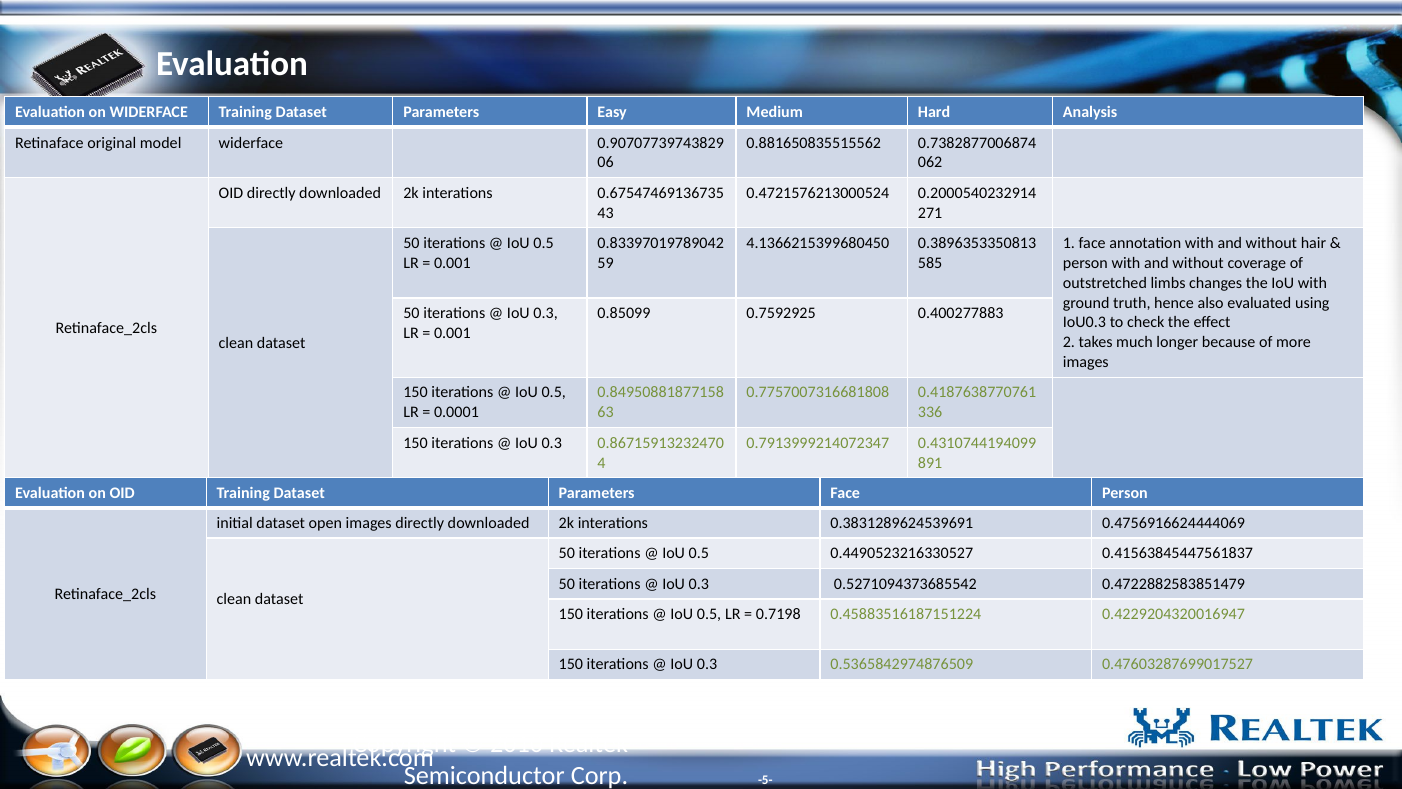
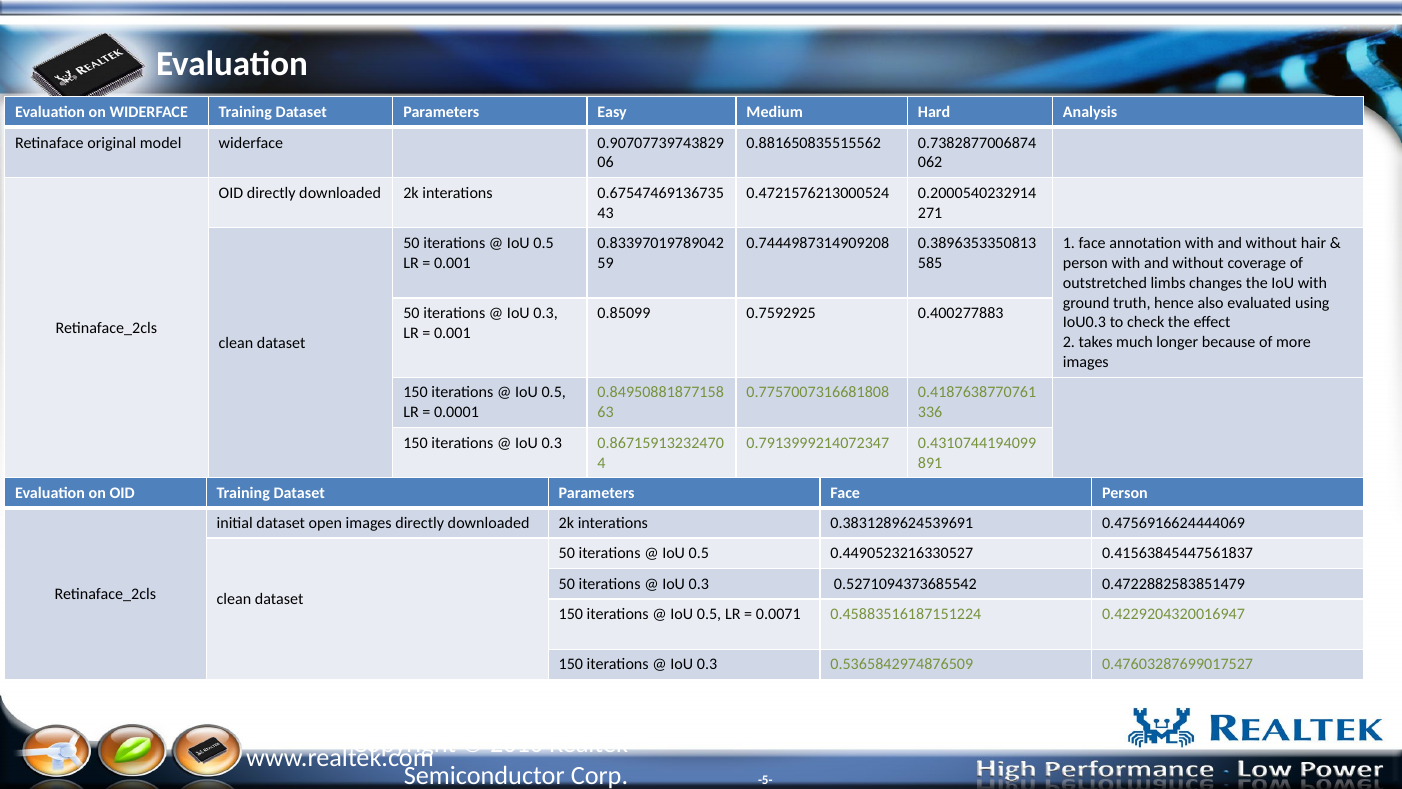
4.1366215399680450: 4.1366215399680450 -> 0.7444987314909208 (818, 243)
0.7198: 0.7198 -> 0.0071 (778, 614)
